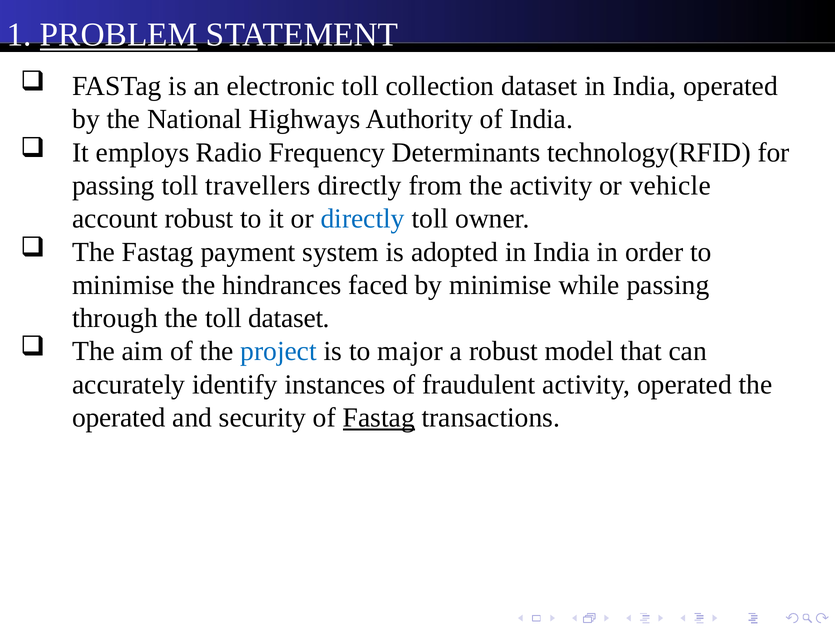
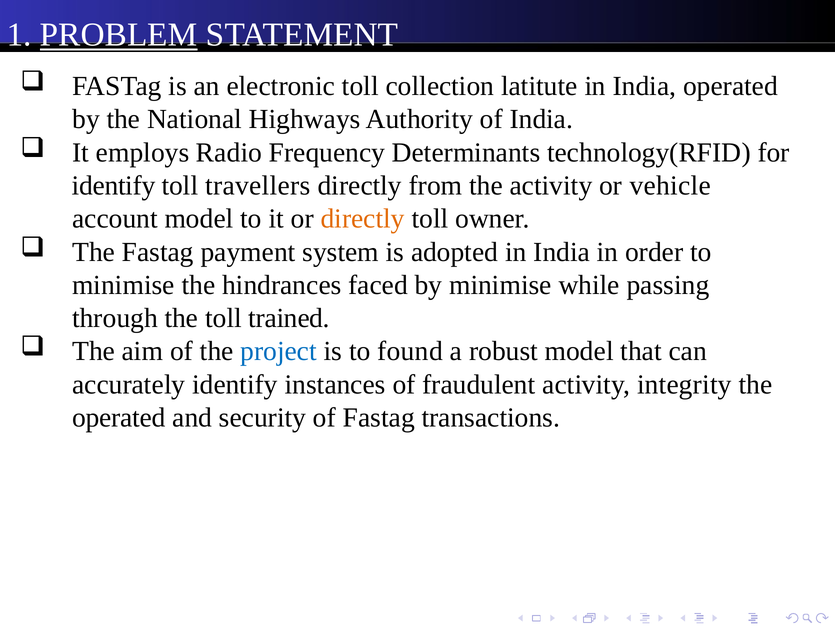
collection dataset: dataset -> latitute (539, 86)
passing: passing -> identify (114, 186)
account robust: robust -> model (199, 219)
directly colour: blue -> orange (363, 219)
toll dataset: dataset -> trained (289, 318)
major: major -> found (410, 351)
activity operated: operated -> integrity (684, 384)
Fastag underline: present -> none (379, 417)
